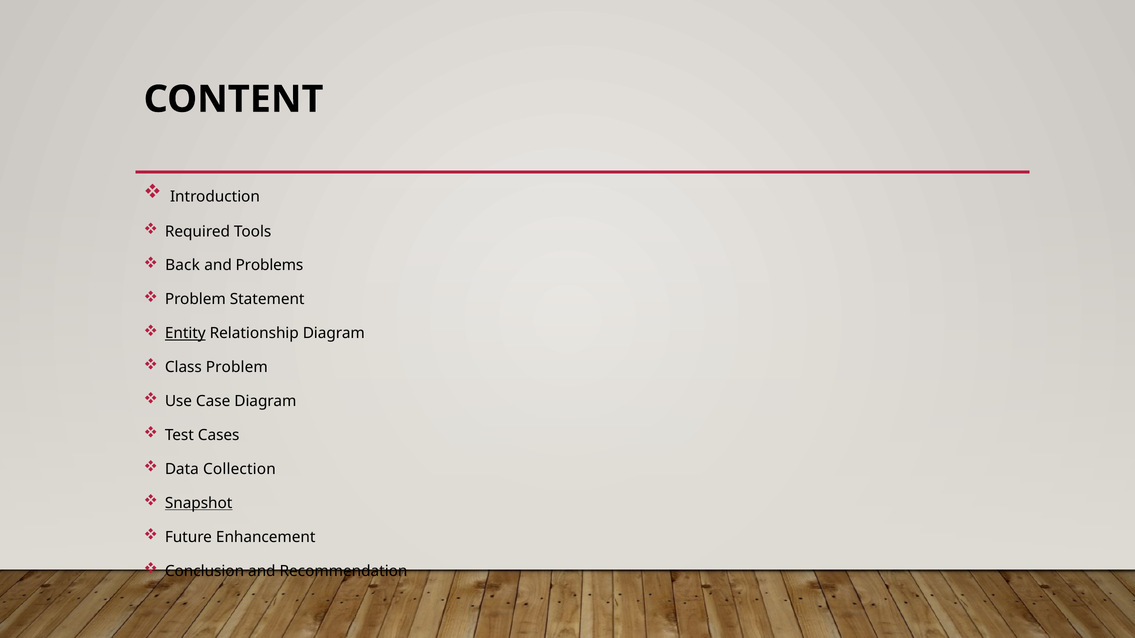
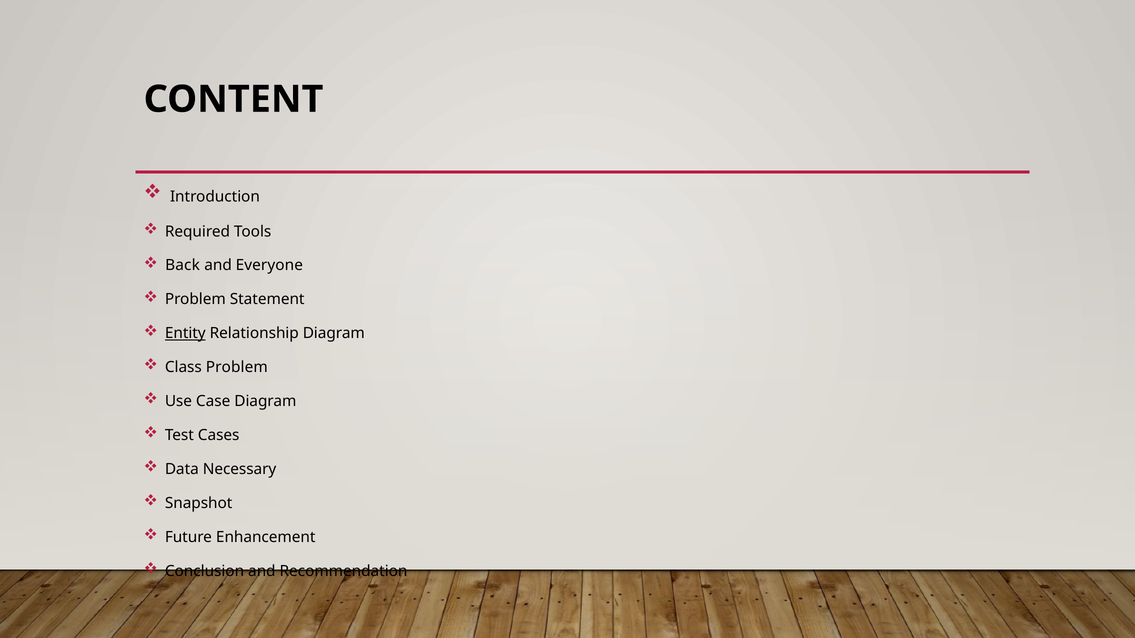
Problems: Problems -> Everyone (269, 266)
Collection: Collection -> Necessary (240, 469)
Snapshot underline: present -> none (199, 503)
